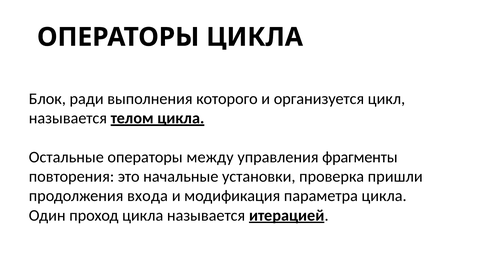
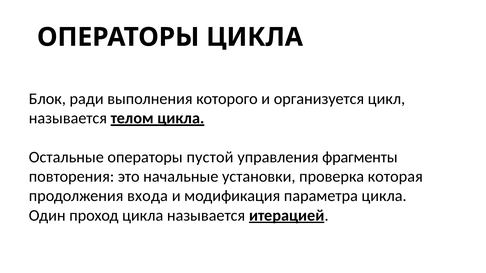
между: между -> пустой (210, 157)
пришли: пришли -> которая (395, 177)
